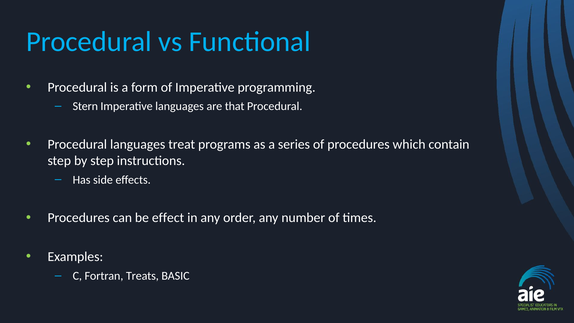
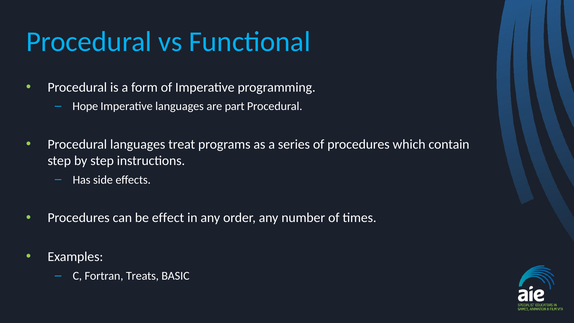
Stern: Stern -> Hope (85, 106)
that: that -> part (235, 106)
